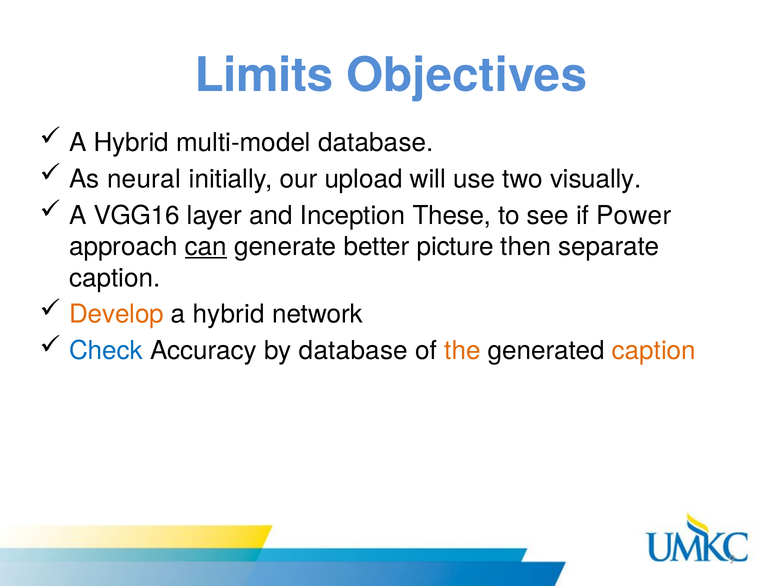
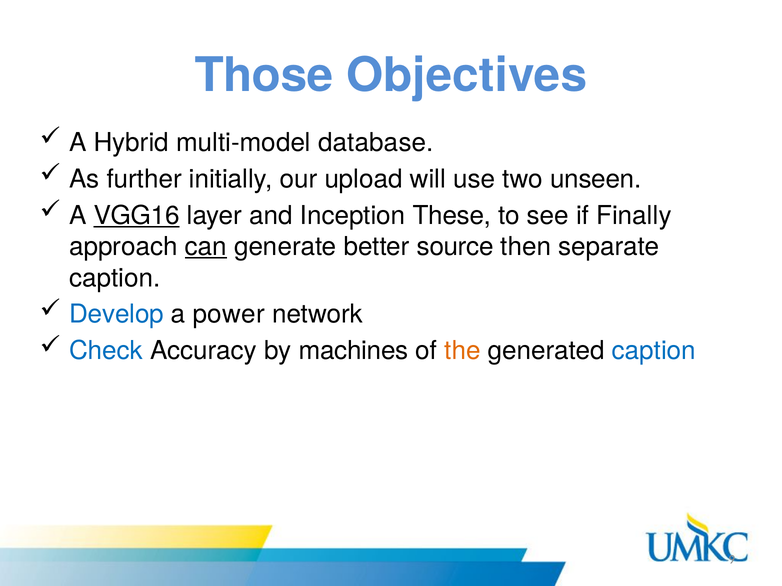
Limits: Limits -> Those (264, 76)
neural: neural -> further (144, 179)
visually: visually -> unseen (596, 179)
VGG16 underline: none -> present (137, 216)
Power: Power -> Finally (634, 216)
picture: picture -> source (455, 247)
Develop colour: orange -> blue (116, 315)
hybrid: hybrid -> power (229, 315)
by database: database -> machines (354, 351)
caption colour: orange -> blue (654, 351)
